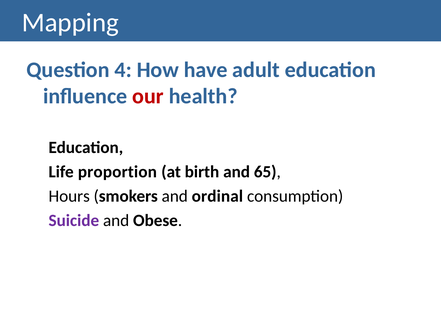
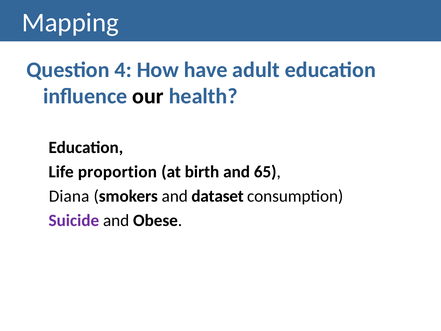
our colour: red -> black (148, 96)
Hours: Hours -> Diana (69, 196)
ordinal: ordinal -> dataset (218, 196)
